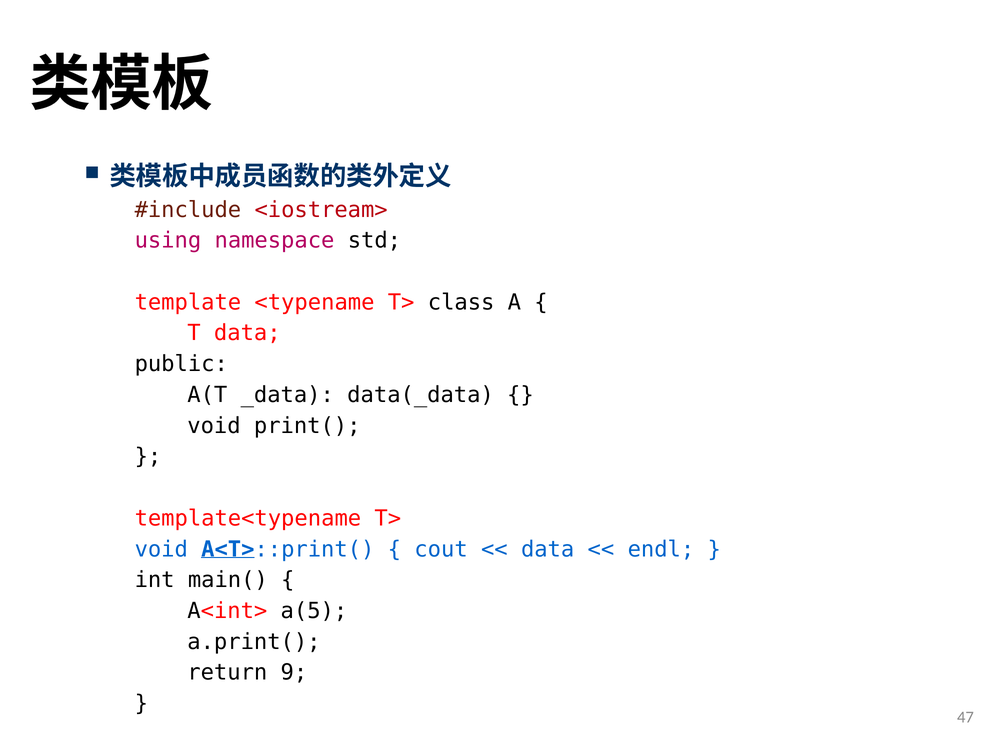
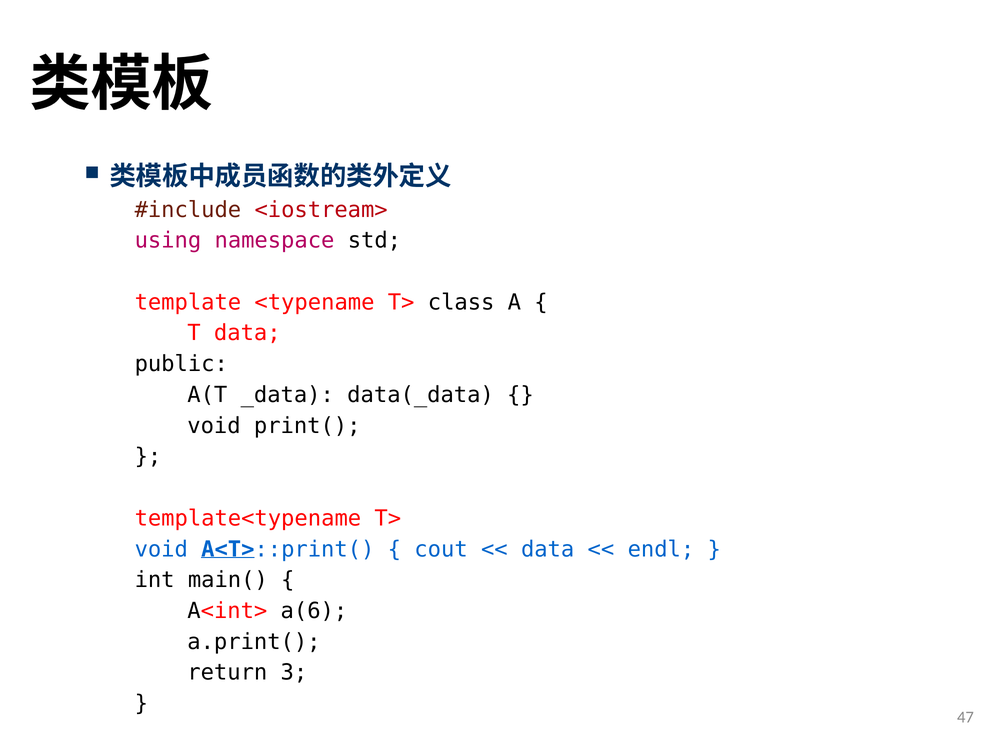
a(5: a(5 -> a(6 (314, 611)
9: 9 -> 3 (294, 673)
